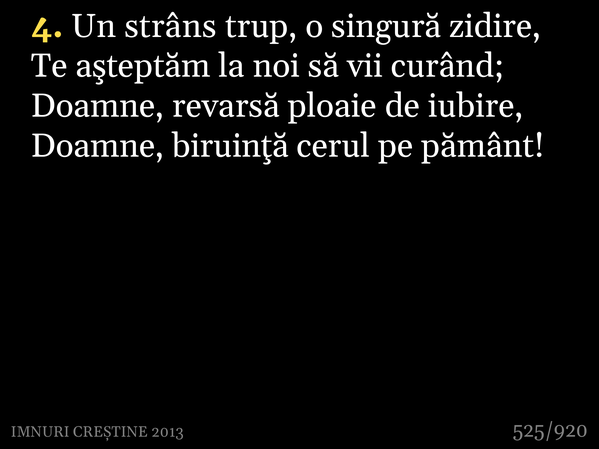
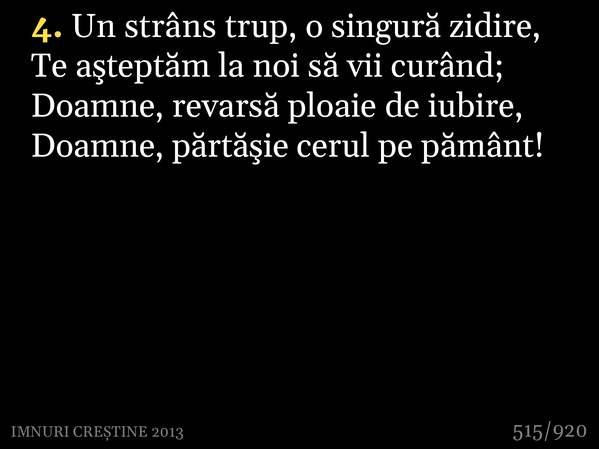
biruinţă: biruinţă -> părtăşie (230, 146)
525/920: 525/920 -> 515/920 (550, 431)
